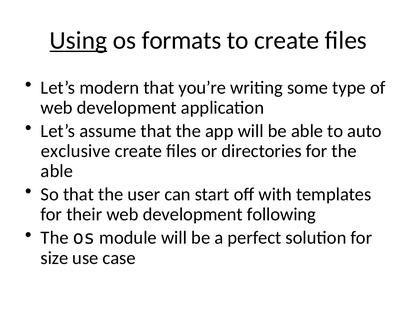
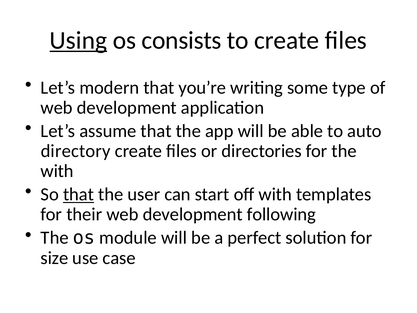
formats: formats -> consists (182, 40)
exclusive: exclusive -> directory (76, 151)
able: able -> with (57, 171)
that underline: none -> present (79, 194)
